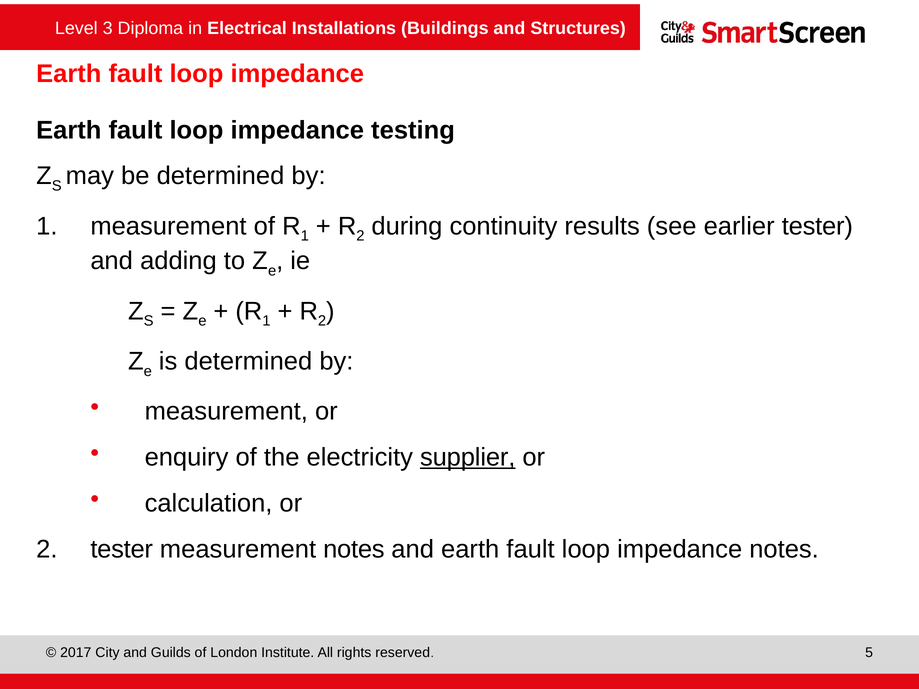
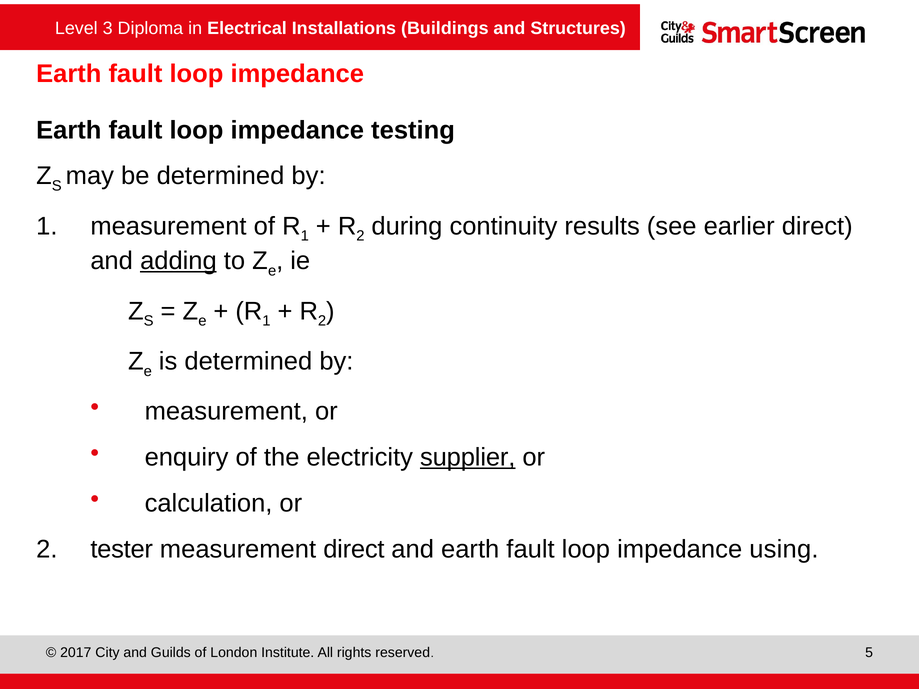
earlier tester: tester -> direct (817, 226)
adding underline: none -> present (178, 261)
measurement notes: notes -> direct (354, 549)
impedance notes: notes -> using (784, 549)
